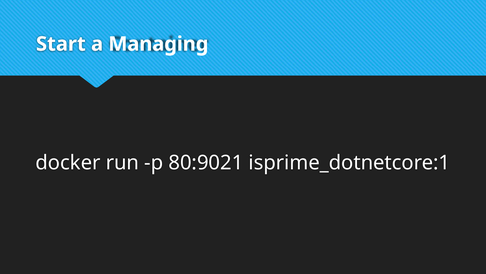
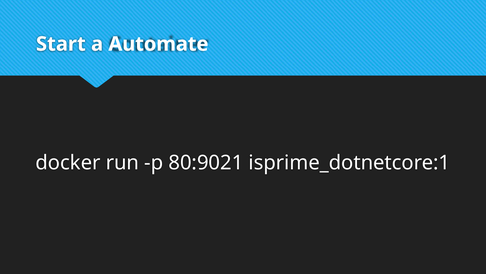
Managing: Managing -> Automate (158, 44)
